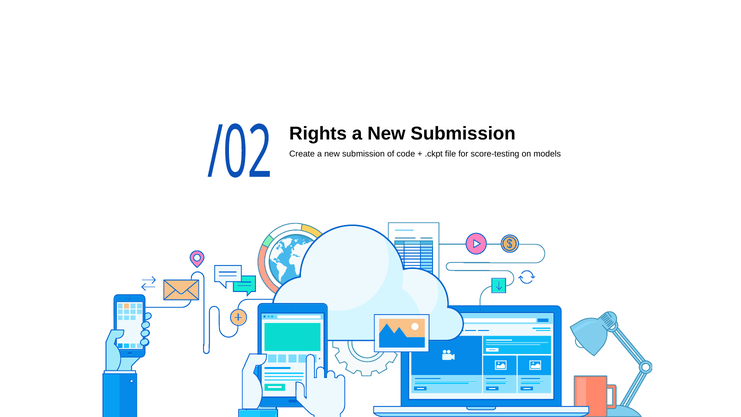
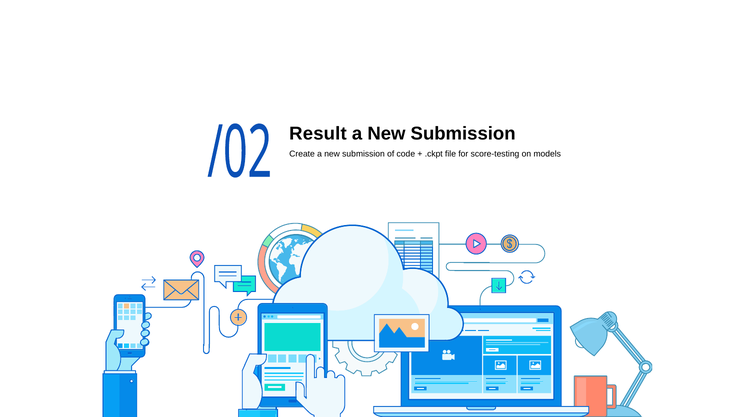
Rights: Rights -> Result (318, 134)
